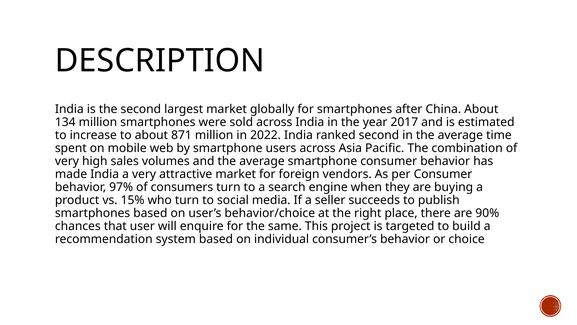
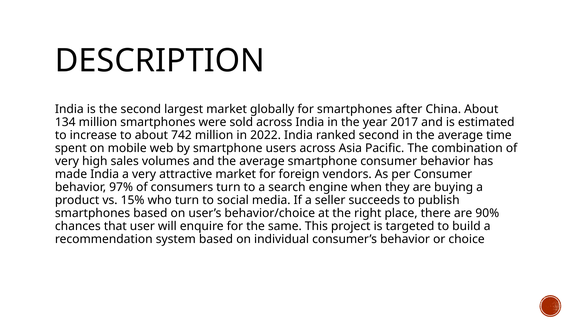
871: 871 -> 742 (181, 135)
